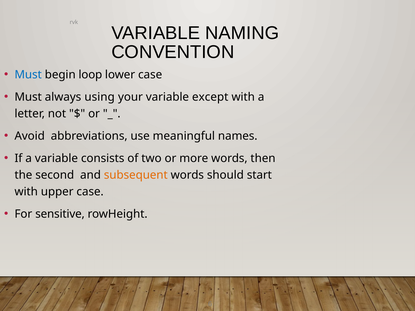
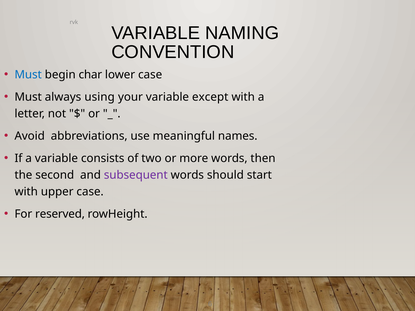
loop: loop -> char (90, 75)
subsequent colour: orange -> purple (136, 175)
sensitive: sensitive -> reserved (60, 214)
